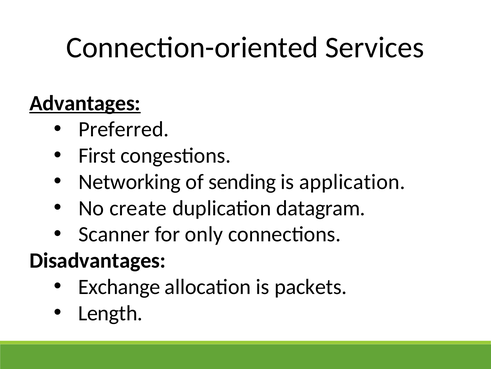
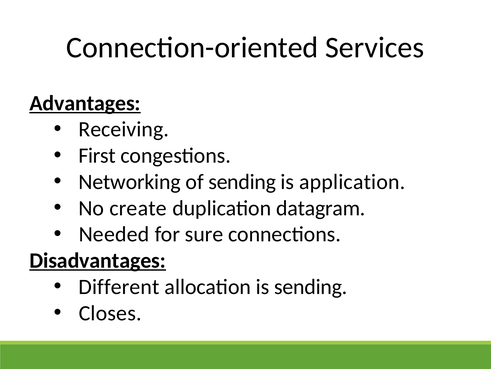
Preferred: Preferred -> Receiving (124, 129)
Scanner: Scanner -> Needed (114, 234)
only: only -> sure (204, 234)
Disadvantages underline: none -> present (98, 260)
Exchange: Exchange -> Different (119, 286)
is packets: packets -> sending (311, 286)
Length: Length -> Closes (110, 313)
